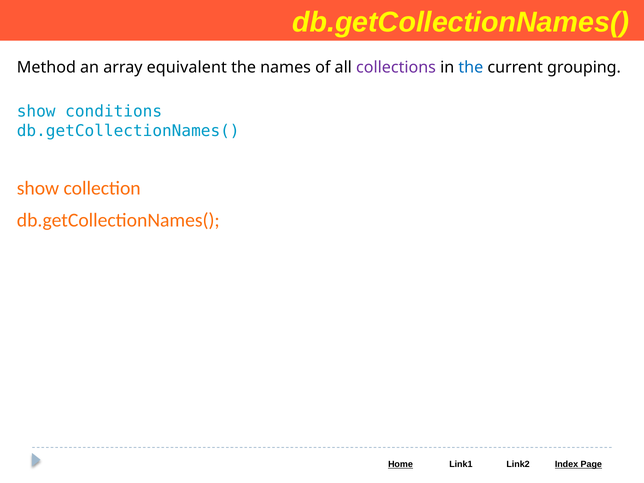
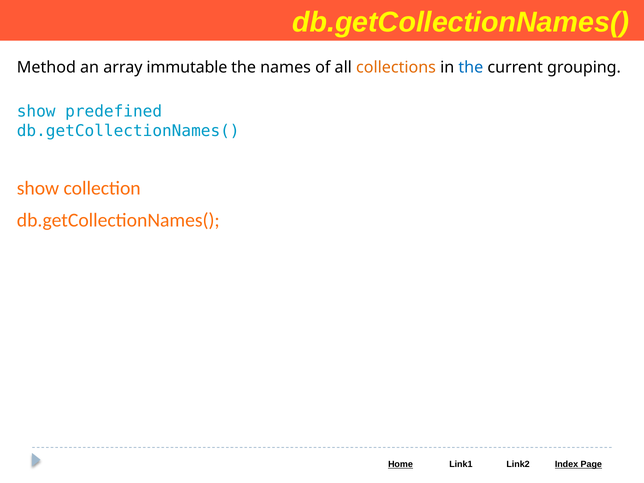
equivalent: equivalent -> immutable (187, 68)
collections colour: purple -> orange (396, 68)
conditions: conditions -> predefined (114, 111)
